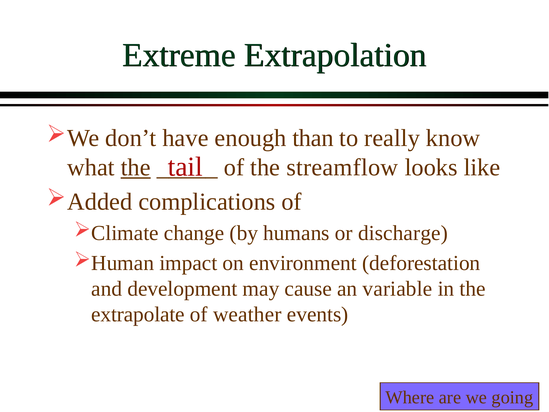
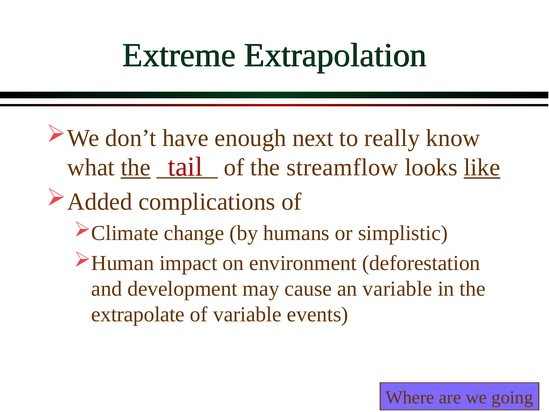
than: than -> next (313, 138)
like underline: none -> present (482, 167)
discharge: discharge -> simplistic (403, 233)
of weather: weather -> variable (247, 314)
